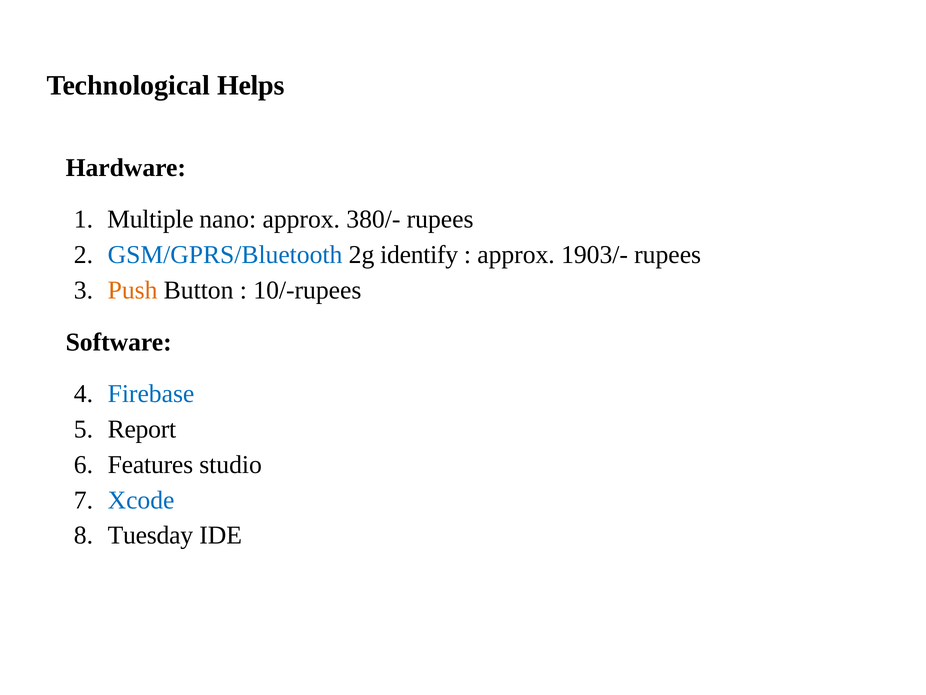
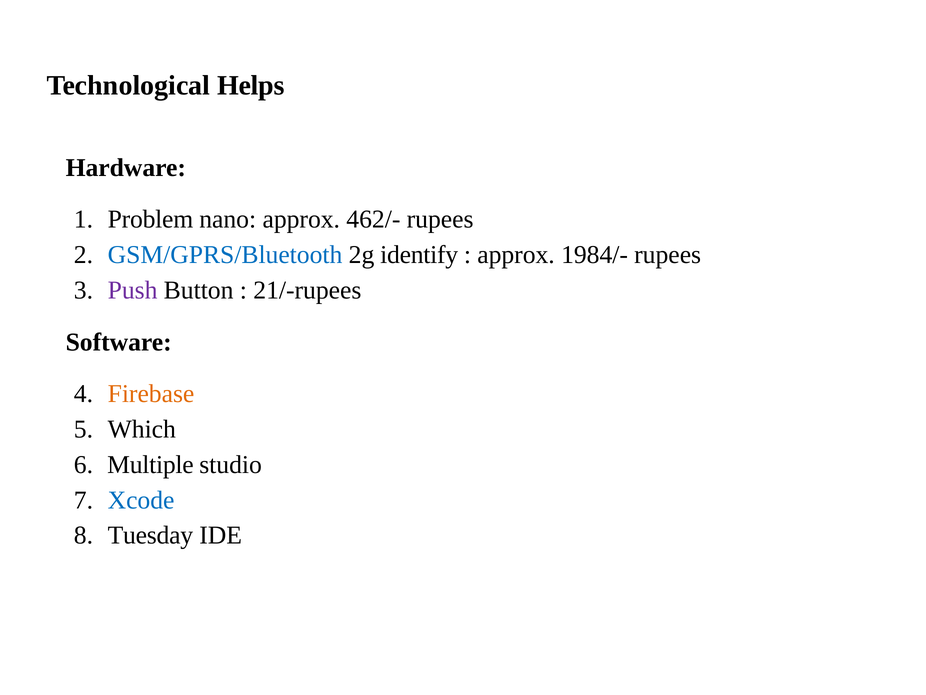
Multiple: Multiple -> Problem (150, 219)
380/-: 380/- -> 462/- (373, 219)
1903/-: 1903/- -> 1984/- (595, 255)
Push colour: orange -> purple (133, 290)
10/-rupees: 10/-rupees -> 21/-rupees (307, 290)
Firebase colour: blue -> orange (151, 393)
Report: Report -> Which (142, 429)
Features: Features -> Multiple (150, 464)
